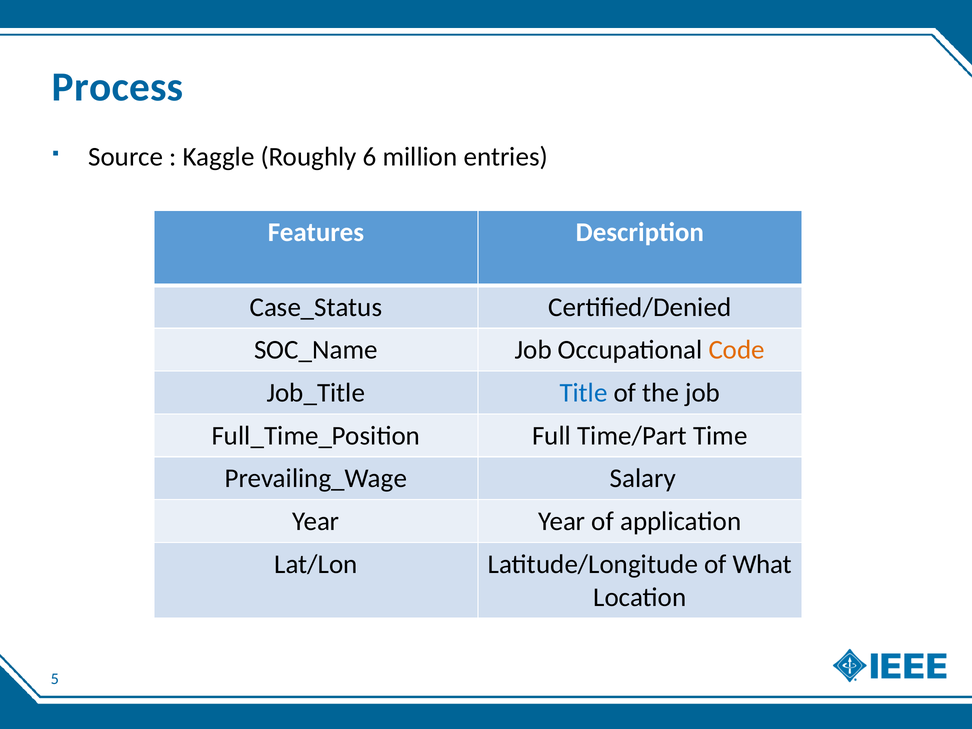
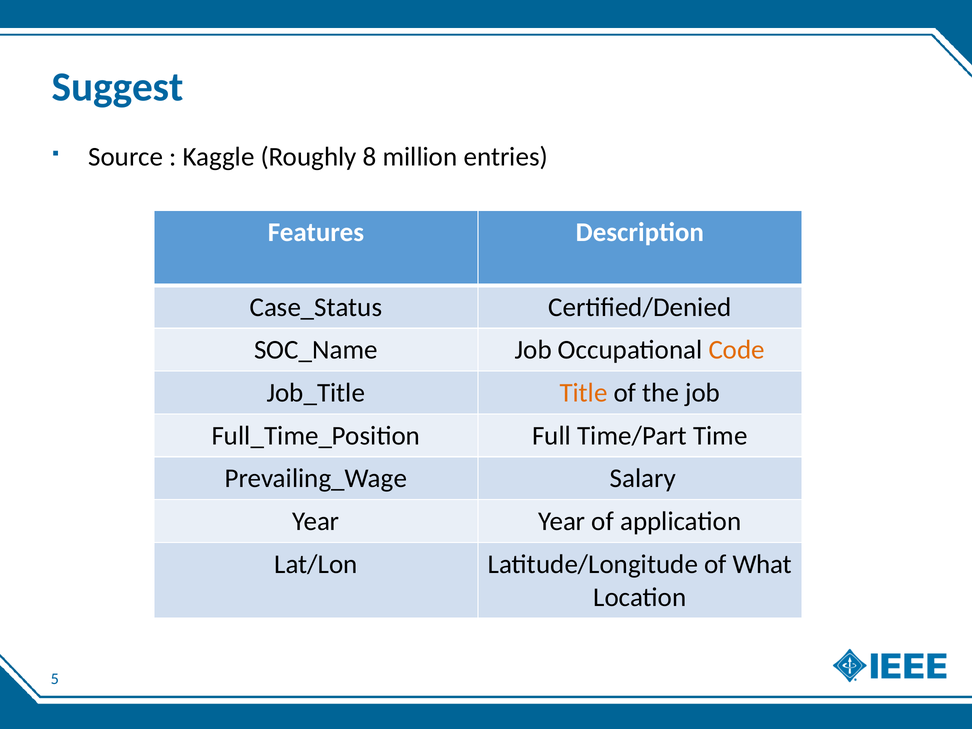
Process: Process -> Suggest (118, 87)
6: 6 -> 8 (370, 157)
Title colour: blue -> orange (584, 393)
